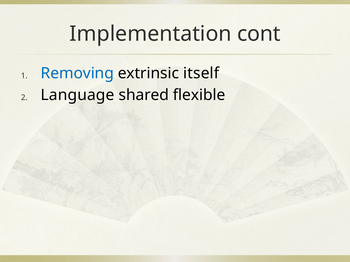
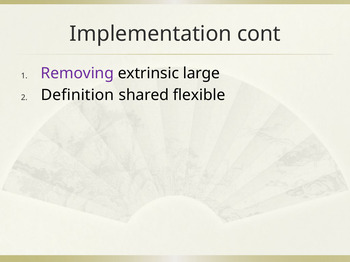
Removing colour: blue -> purple (77, 73)
itself: itself -> large (201, 73)
Language: Language -> Definition (78, 95)
